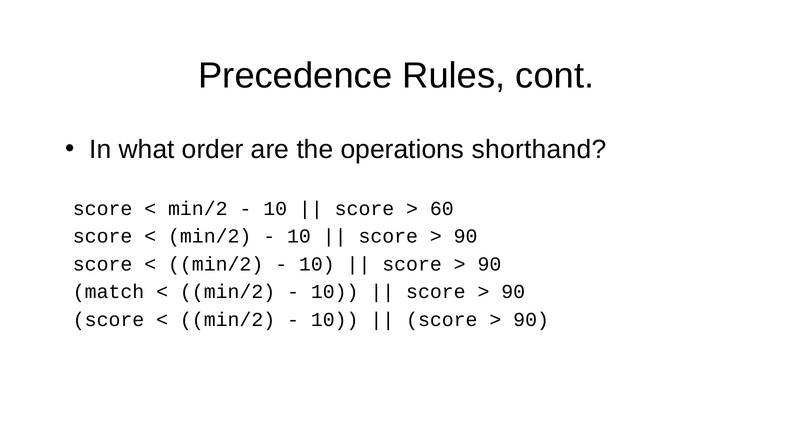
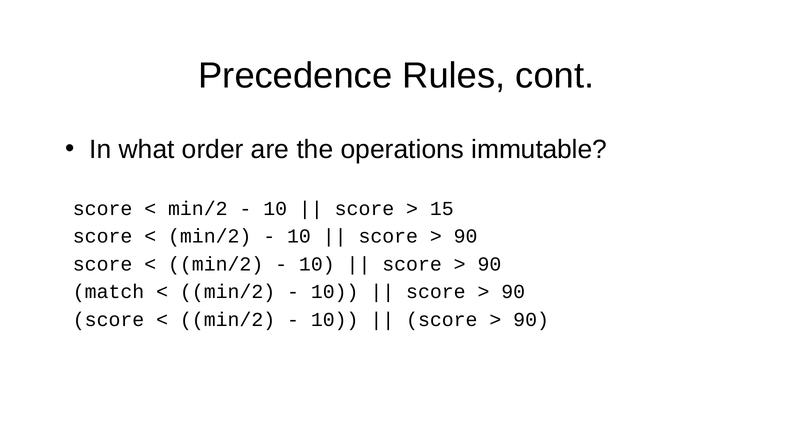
shorthand: shorthand -> immutable (539, 150)
60: 60 -> 15 (442, 209)
